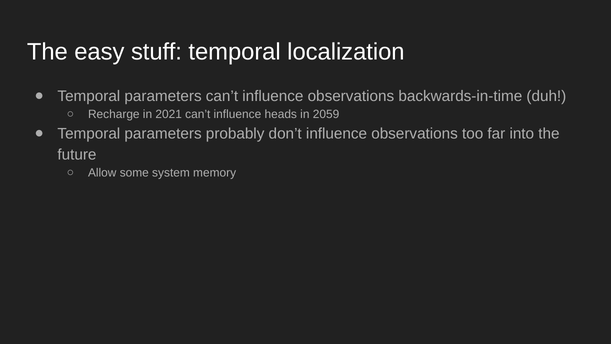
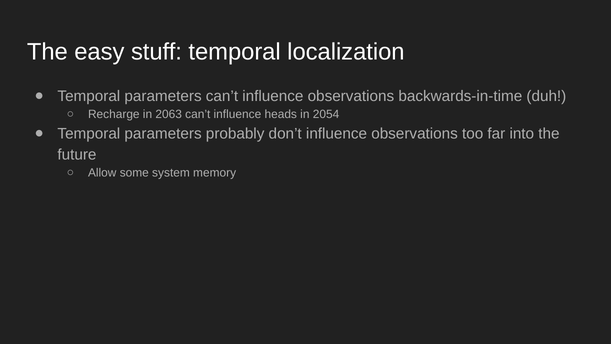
2021: 2021 -> 2063 (169, 114)
2059: 2059 -> 2054 (326, 114)
